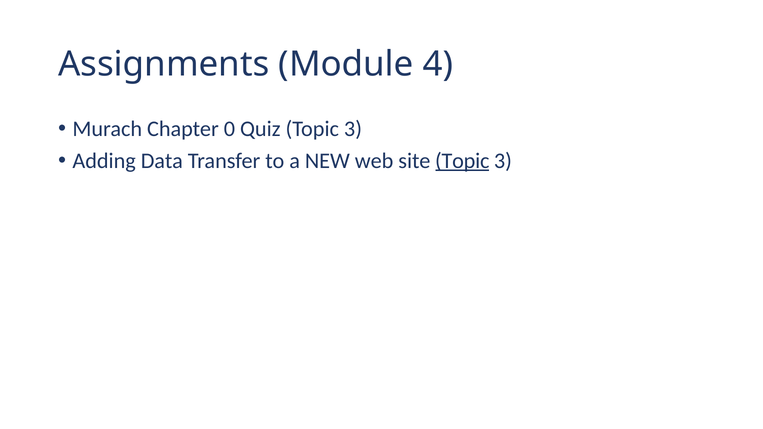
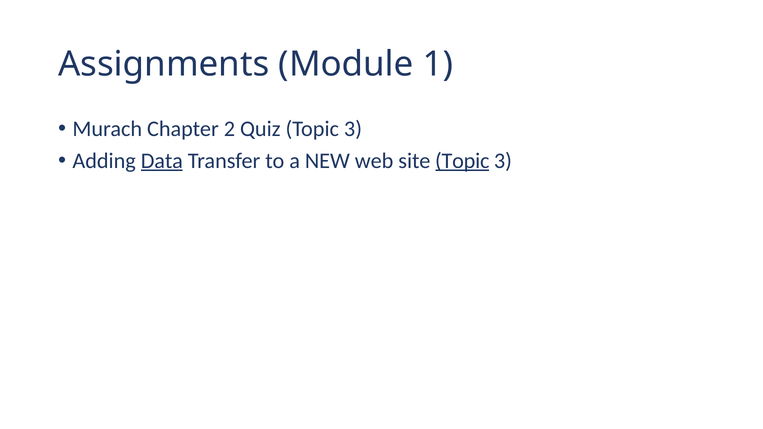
4: 4 -> 1 (438, 64)
0: 0 -> 2 (229, 129)
Data underline: none -> present (162, 161)
